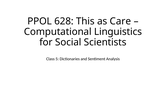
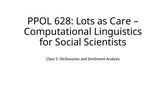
This: This -> Lots (85, 21)
